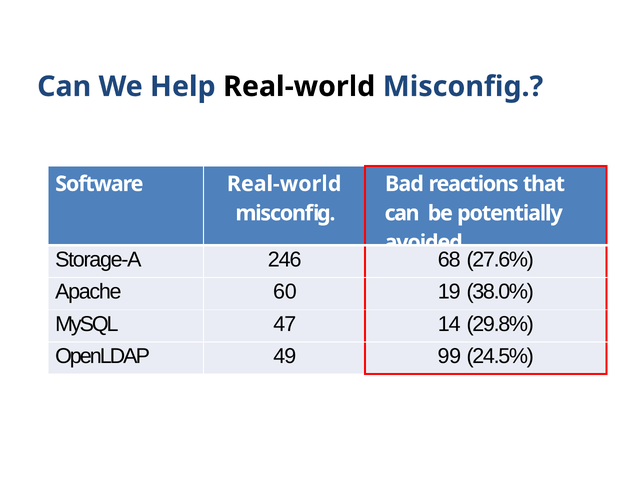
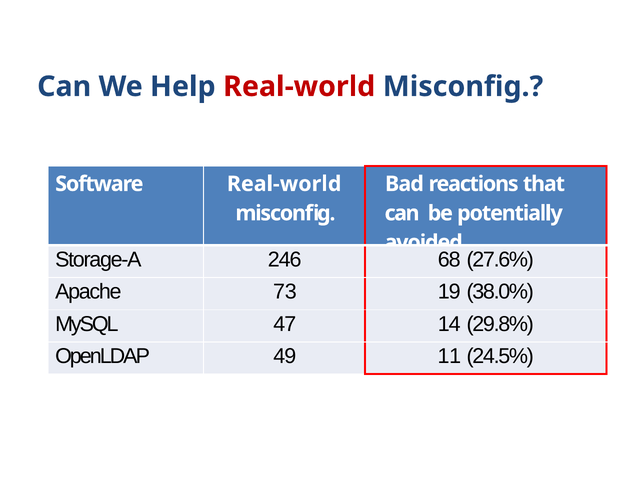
Real-world colour: black -> red (299, 87)
60: 60 -> 73 (285, 292)
99: 99 -> 11 (449, 356)
